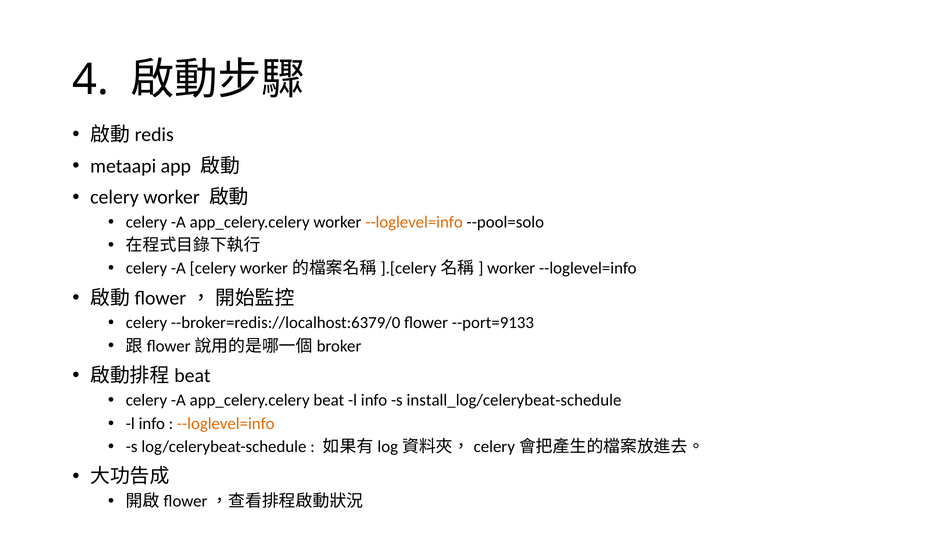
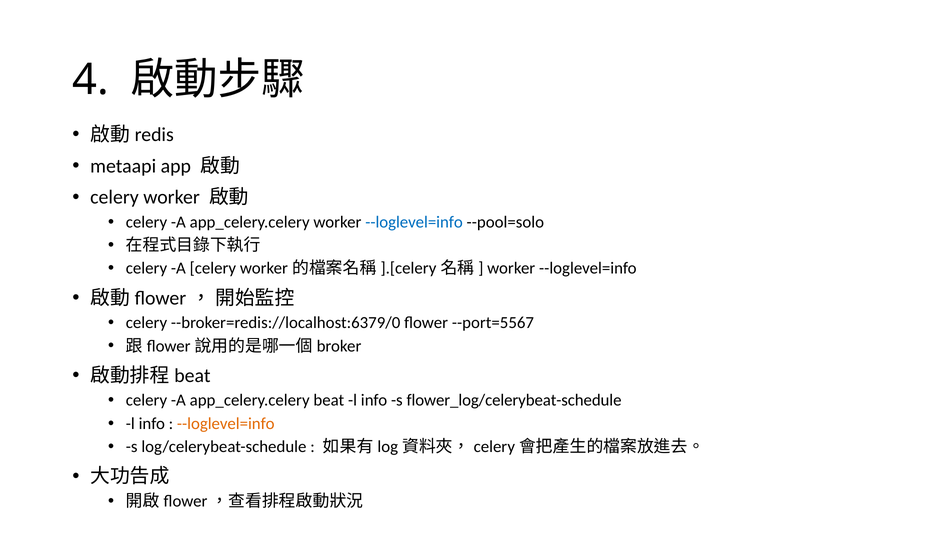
--loglevel=info colour: orange -> blue (414, 222)
--port=9133: --port=9133 -> --port=5567 (493, 322)
install_log/celerybeat-schedule: install_log/celerybeat-schedule -> flower_log/celerybeat-schedule (514, 400)
